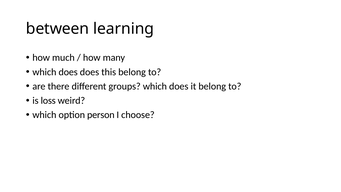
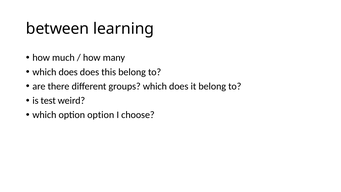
loss: loss -> test (48, 101)
option person: person -> option (101, 115)
